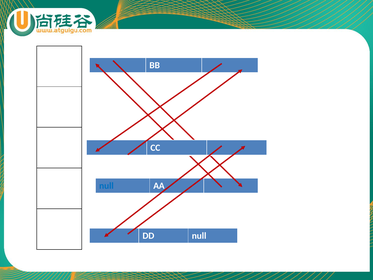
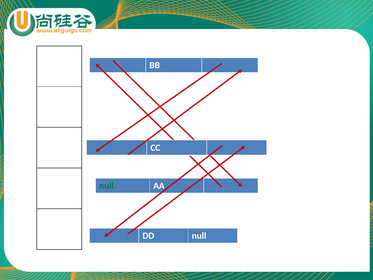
null colour: blue -> green (106, 186)
